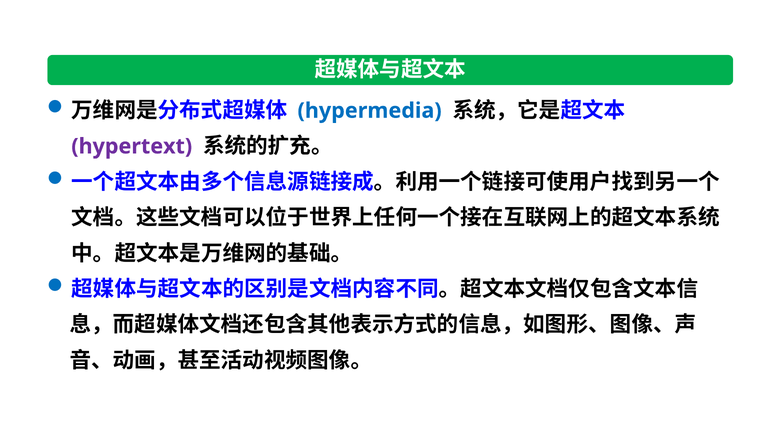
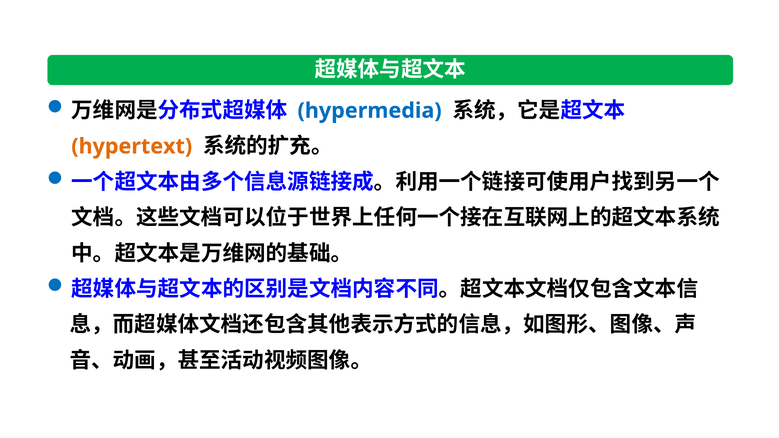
hypertext colour: purple -> orange (132, 146)
